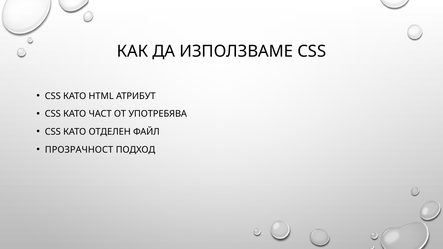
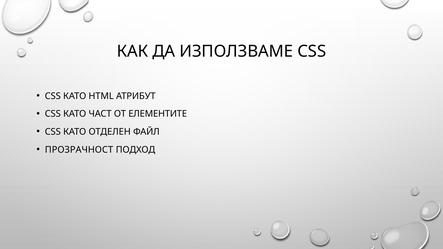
УПОТРЕБЯВА: УПОТРЕБЯВА -> ЕЛЕМЕНТИТЕ (158, 114)
